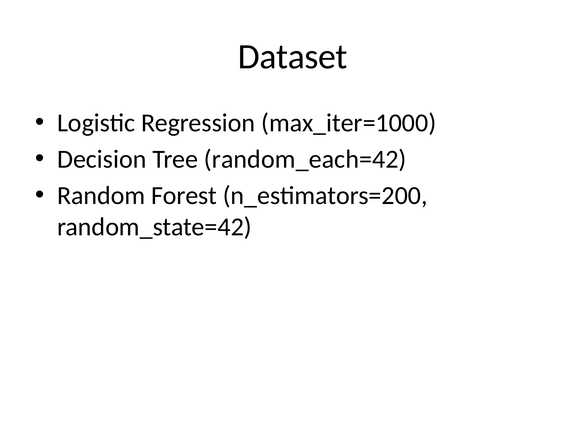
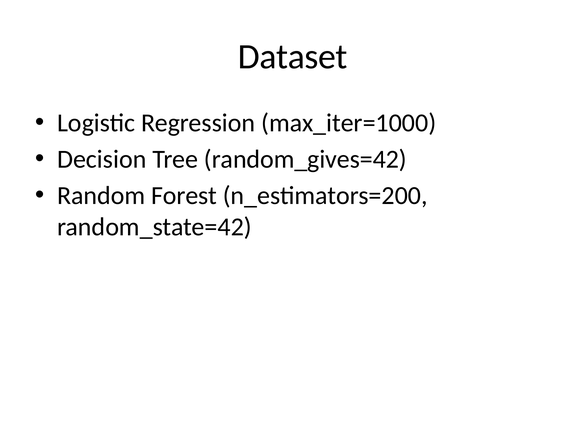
random_each=42: random_each=42 -> random_gives=42 (305, 159)
